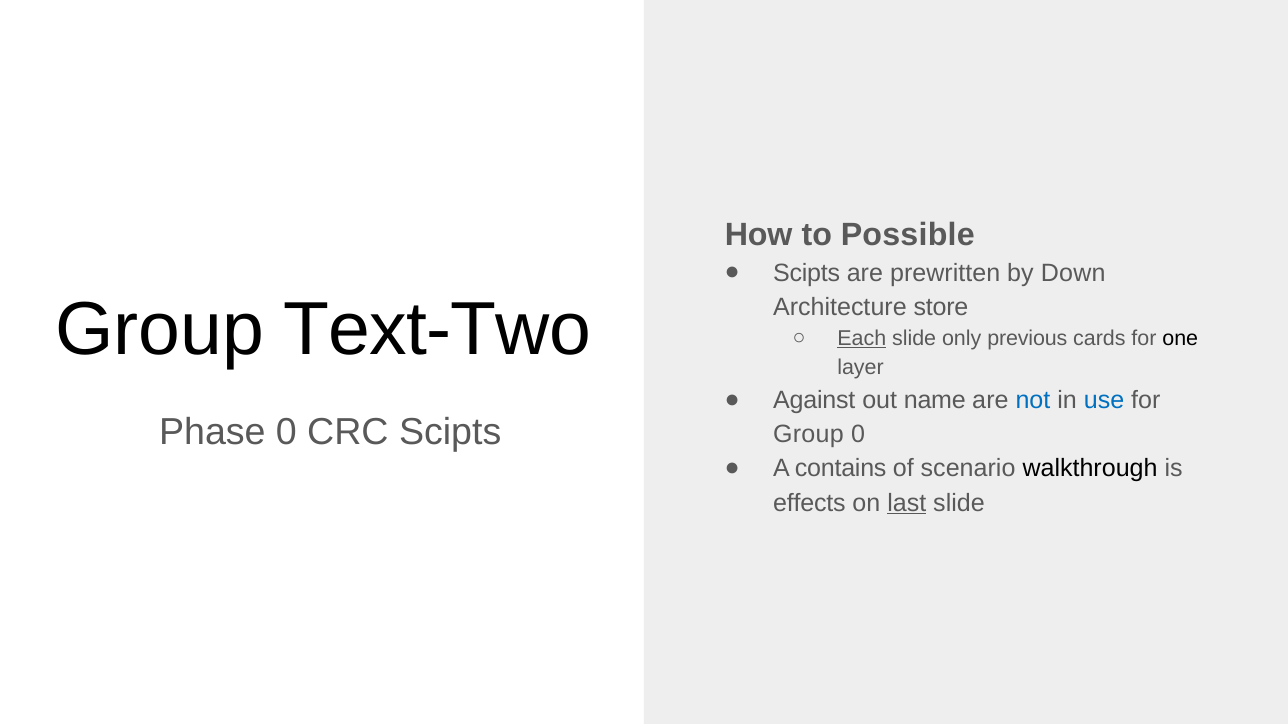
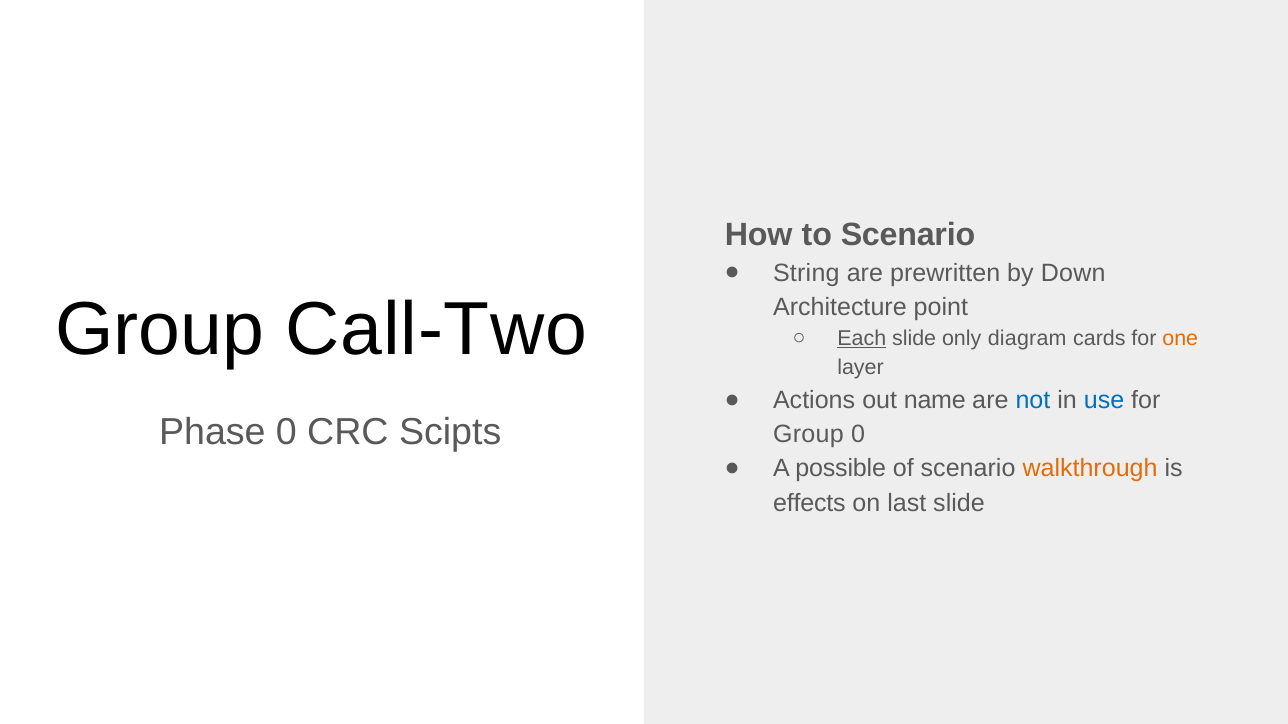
to Possible: Possible -> Scenario (908, 235)
Scipts: Scipts -> String (806, 273)
Text-Two: Text-Two -> Call-Two (436, 330)
store: store -> point (941, 307)
previous: previous -> diagram (1027, 339)
one colour: black -> orange (1180, 339)
Against: Against -> Actions (814, 400)
contains: contains -> possible (841, 469)
walkthrough colour: black -> orange (1090, 469)
last underline: present -> none (907, 503)
